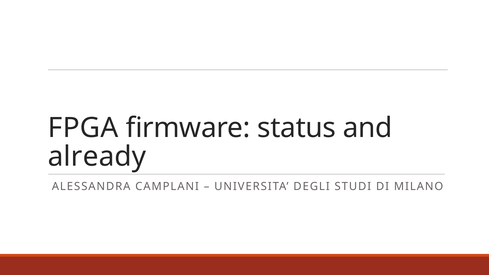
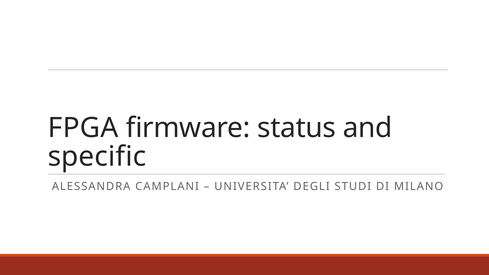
already: already -> specific (97, 157)
